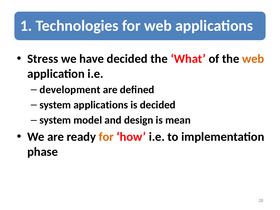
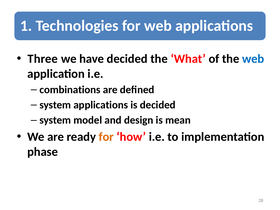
Stress: Stress -> Three (43, 59)
web colour: orange -> blue (253, 59)
development: development -> combinations (70, 90)
